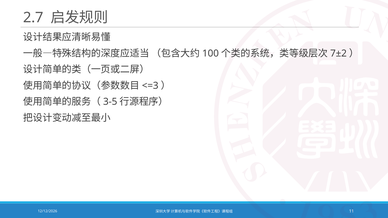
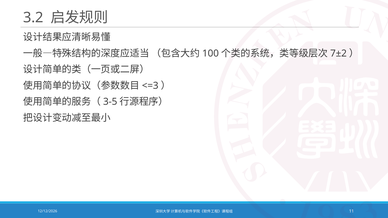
2.7: 2.7 -> 3.2 (33, 18)
